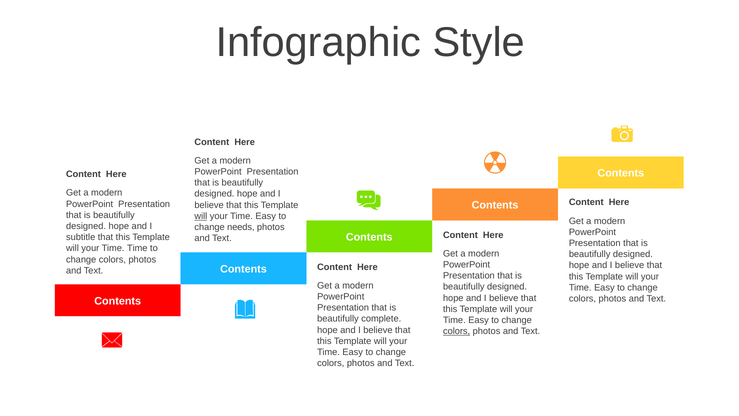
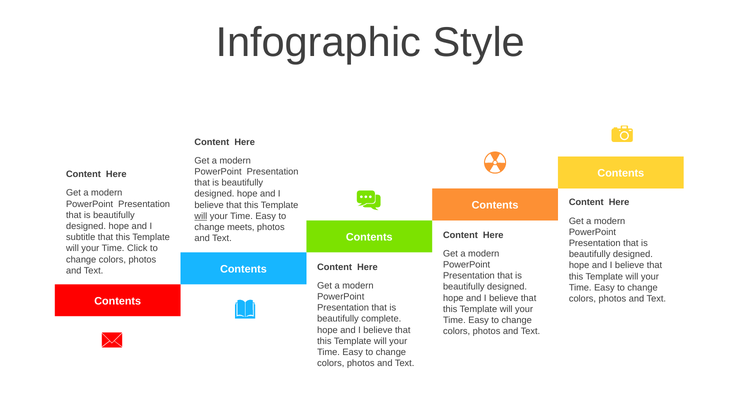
needs: needs -> meets (241, 227)
Time Time: Time -> Click (137, 248)
colors underline: present -> none (457, 331)
